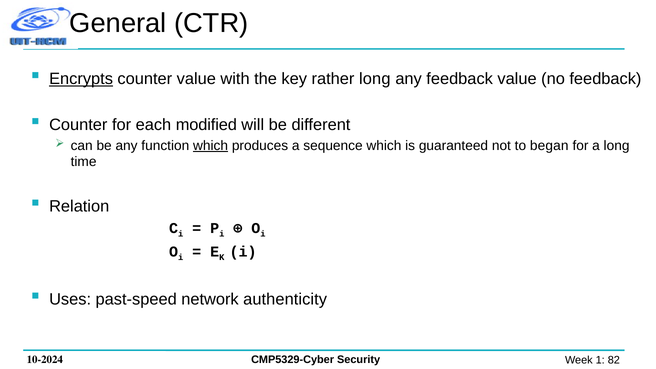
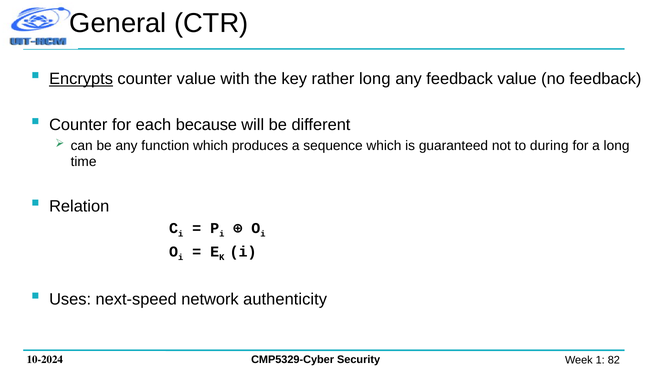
modified: modified -> because (206, 125)
which underline: present -> none (211, 146)
began: began -> during (549, 146)
past-speed: past-speed -> next-speed (136, 299)
